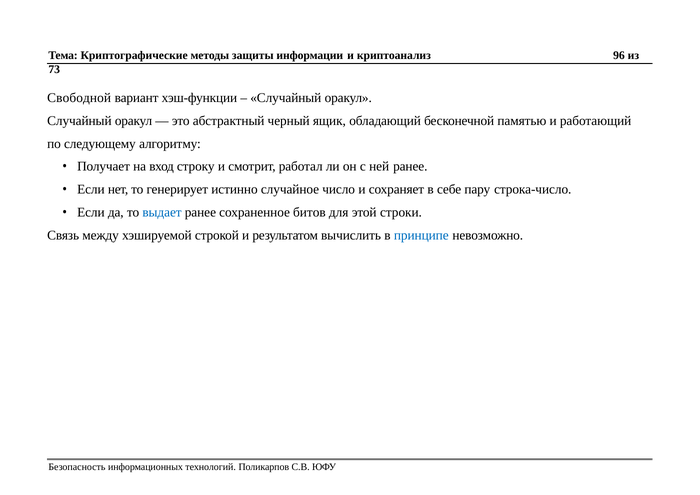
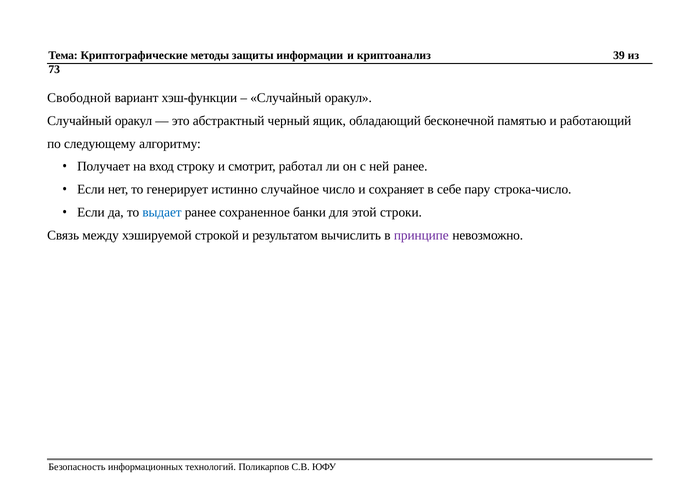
96: 96 -> 39 (619, 55)
битов: битов -> банки (309, 212)
принципе colour: blue -> purple (421, 235)
